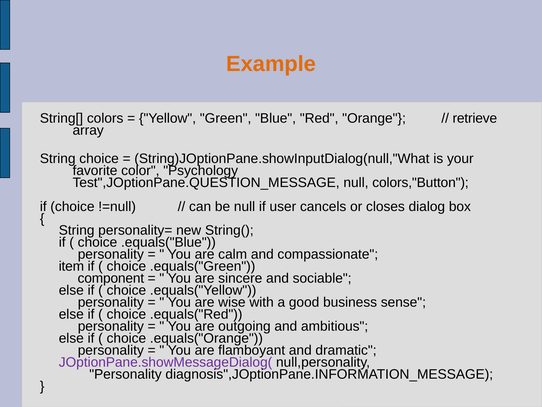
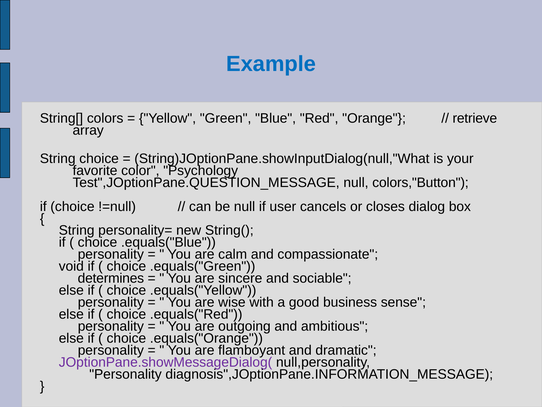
Example colour: orange -> blue (271, 64)
item: item -> void (71, 266)
component: component -> determines (111, 278)
